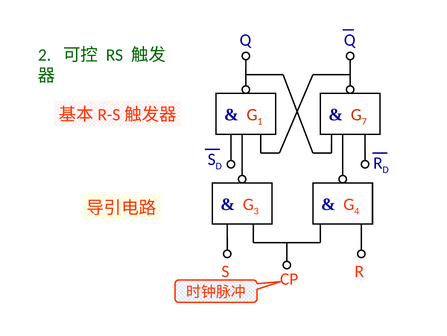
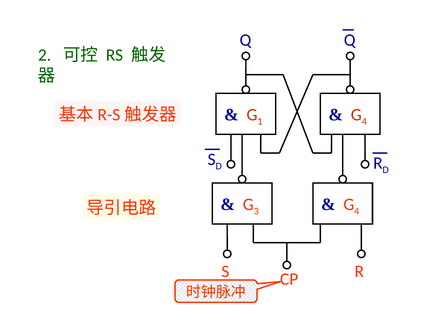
7: 7 -> 4 (364, 121)
